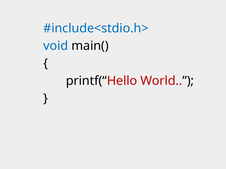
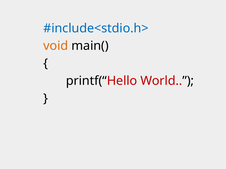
void colour: blue -> orange (56, 46)
